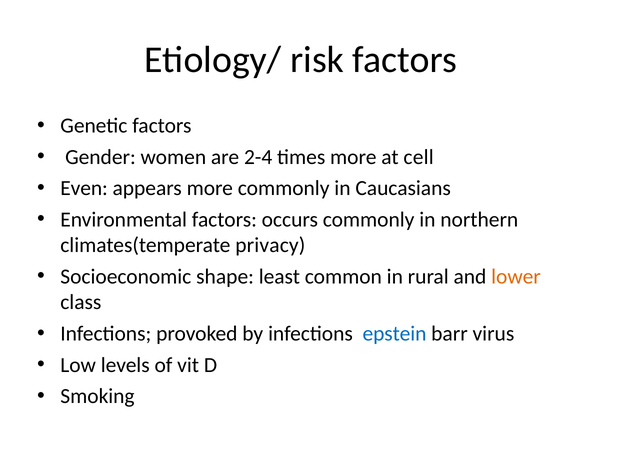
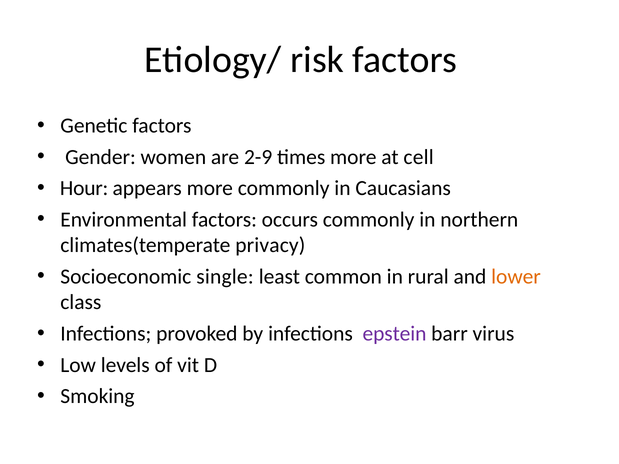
2-4: 2-4 -> 2-9 (258, 157)
Even: Even -> Hour (84, 188)
shape: shape -> single (225, 277)
epstein colour: blue -> purple (395, 334)
